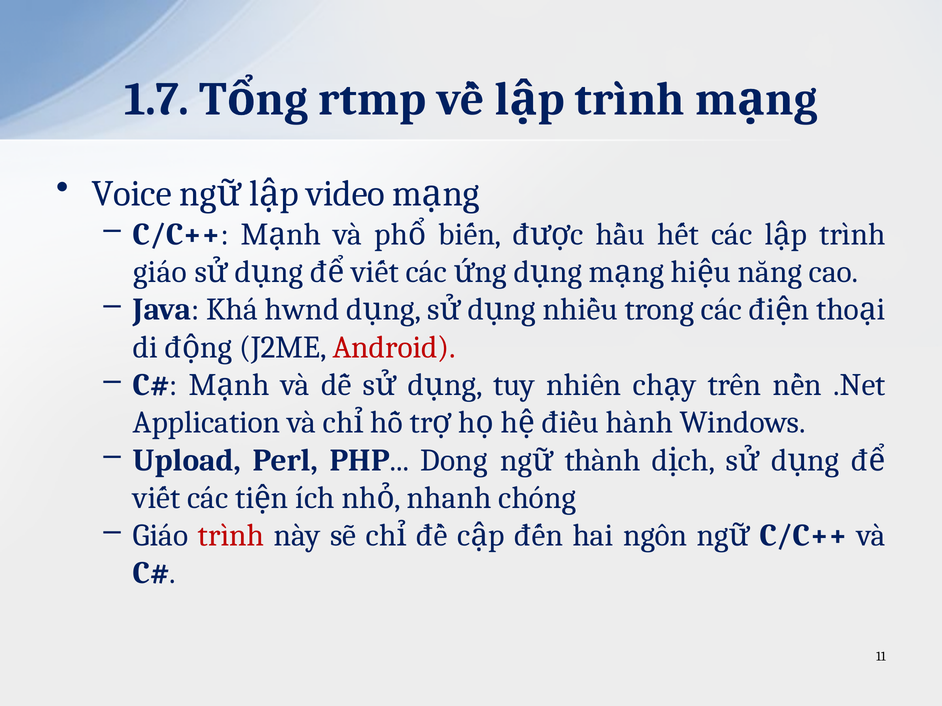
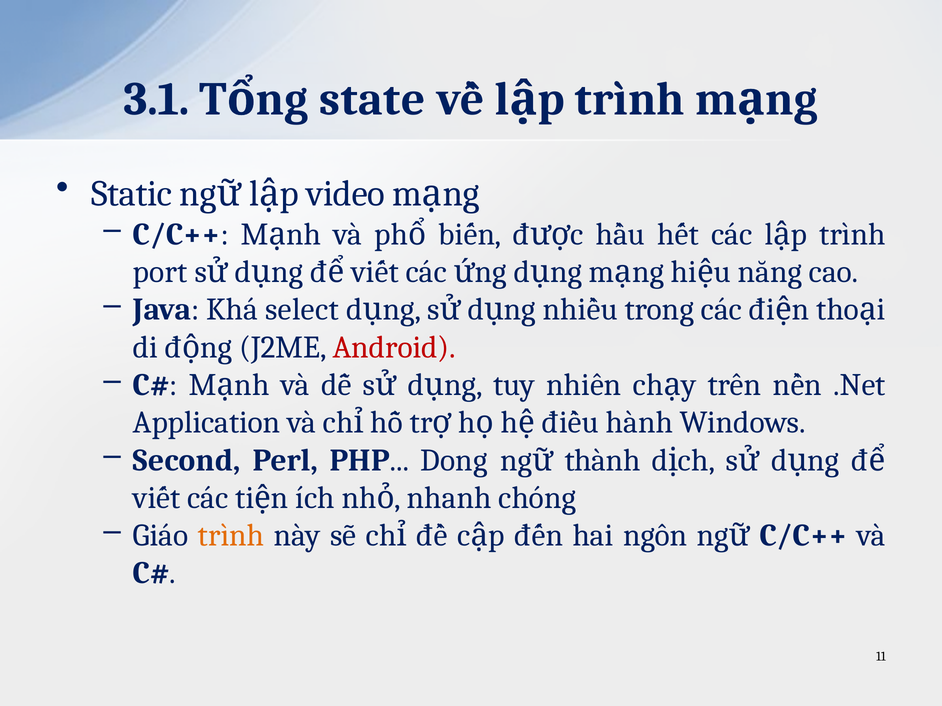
1.7: 1.7 -> 3.1 (157, 99)
rtmp: rtmp -> state (372, 99)
Voice: Voice -> Static (132, 194)
giáo: giáo -> port (160, 272)
hwnd: hwnd -> select (302, 310)
Upload: Upload -> Second (187, 460)
trình colour: red -> orange (231, 536)
